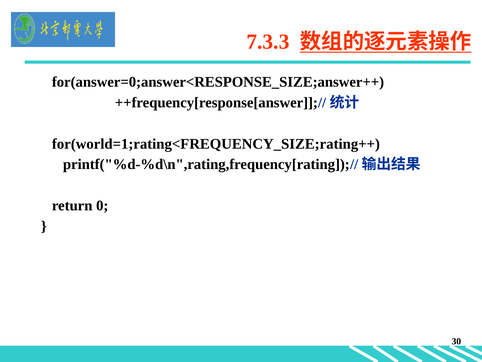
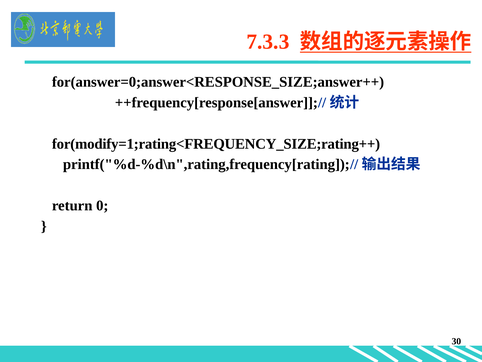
for(world=1;rating<FREQUENCY_SIZE;rating++: for(world=1;rating<FREQUENCY_SIZE;rating++ -> for(modify=1;rating<FREQUENCY_SIZE;rating++ (216, 144)
